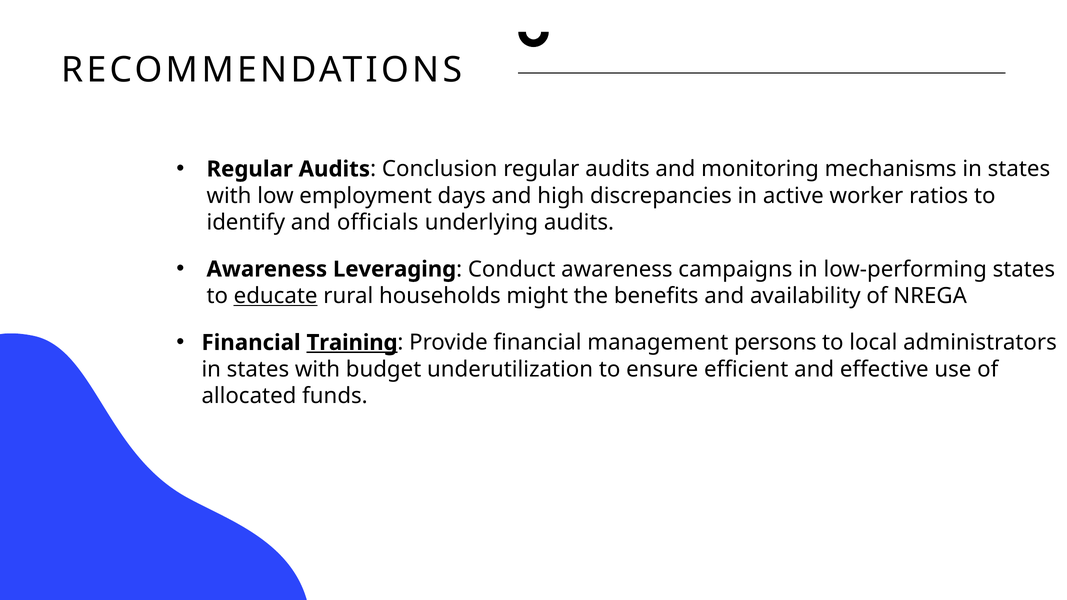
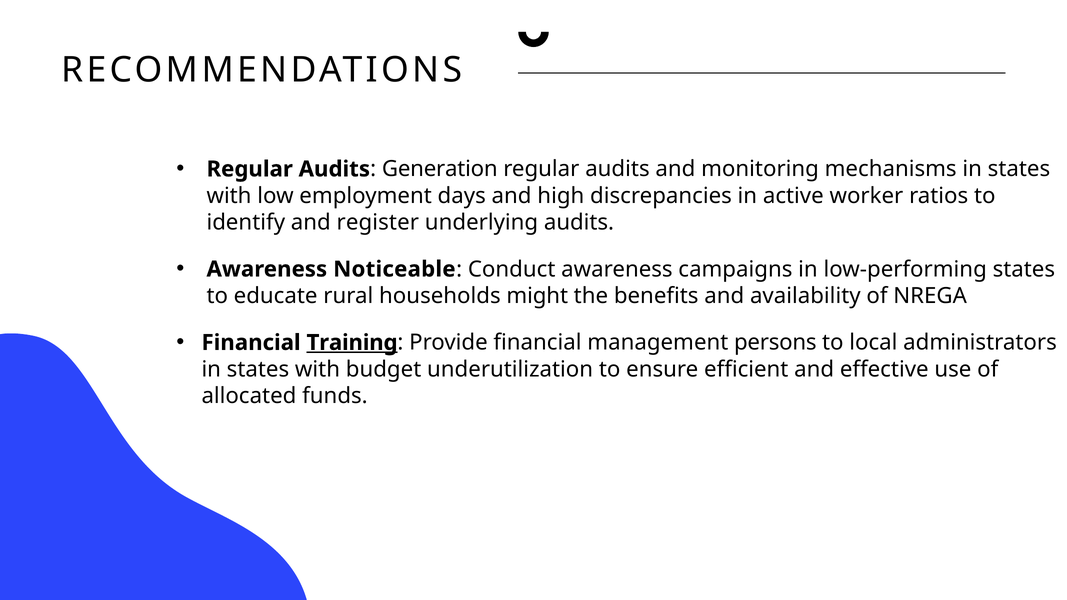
Conclusion: Conclusion -> Generation (440, 169)
officials: officials -> register (378, 223)
Leveraging: Leveraging -> Noticeable (394, 269)
educate underline: present -> none (276, 296)
